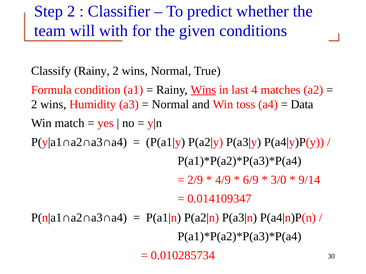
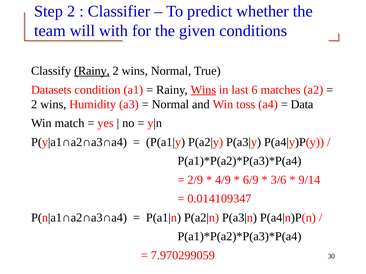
Rainy underline: none -> present (92, 71)
Formula: Formula -> Datasets (51, 90)
4: 4 -> 6 (254, 90)
3/0: 3/0 -> 3/6 (279, 180)
0.010285734: 0.010285734 -> 7.970299059 (183, 256)
